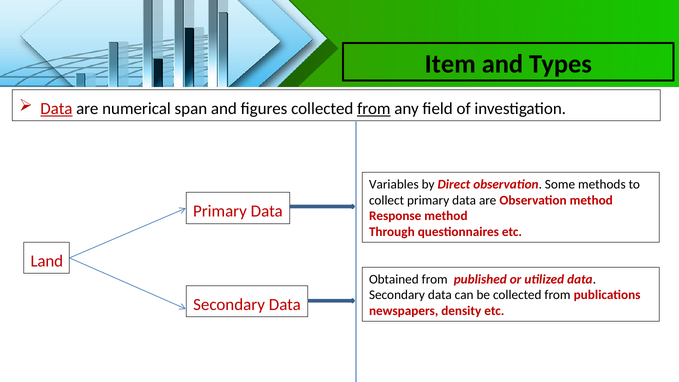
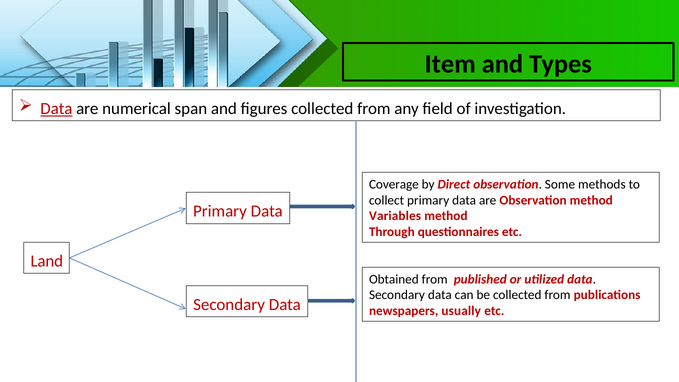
from underline: present -> none (374, 109)
Variables: Variables -> Coverage (394, 184)
Response: Response -> Variables (395, 216)
density: density -> usually (461, 311)
